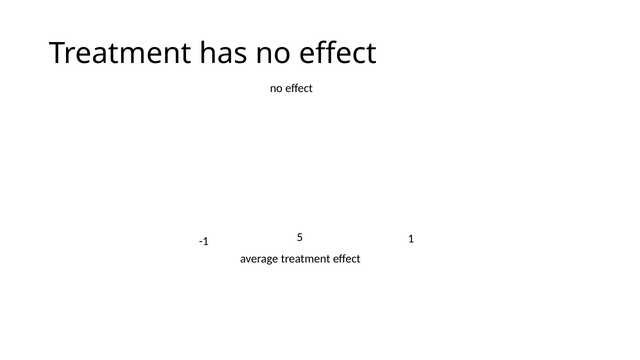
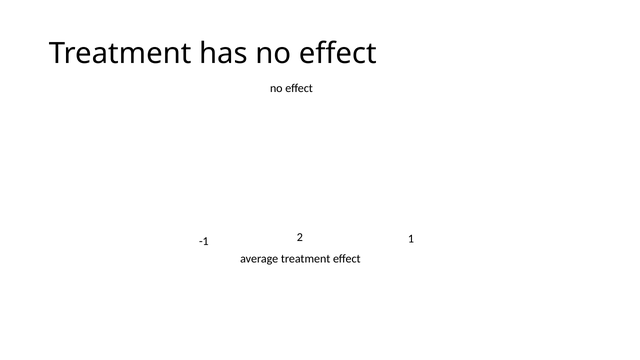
5: 5 -> 2 (300, 237)
